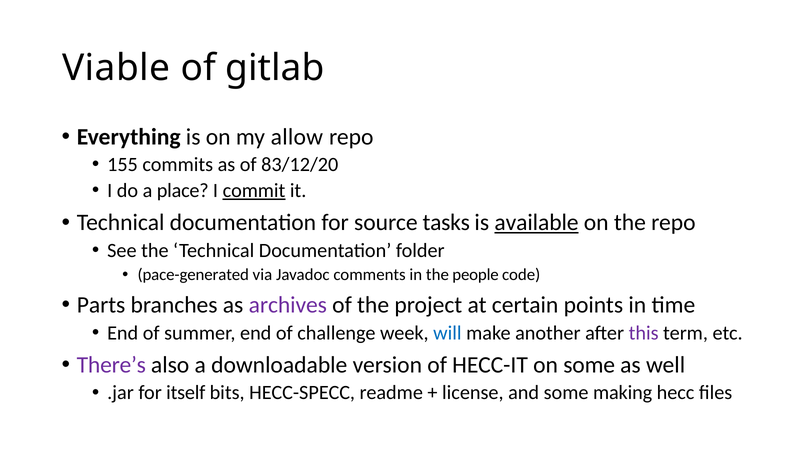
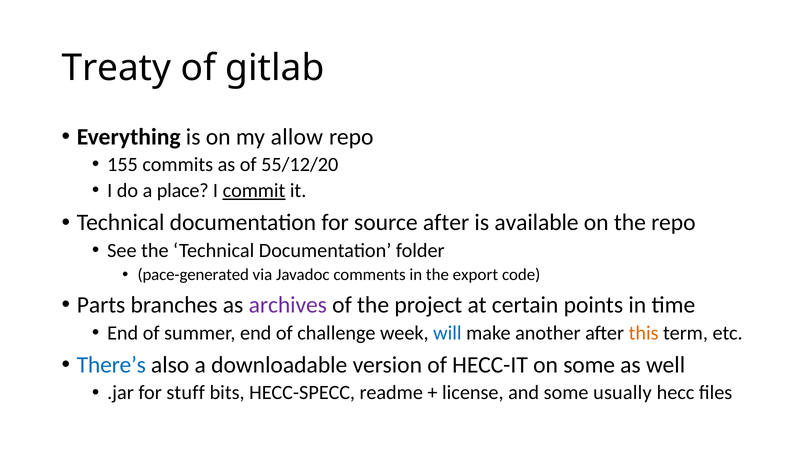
Viable: Viable -> Treaty (116, 68)
83/12/20: 83/12/20 -> 55/12/20 (300, 165)
source tasks: tasks -> after (446, 223)
available underline: present -> none (537, 223)
people: people -> export (475, 275)
this colour: purple -> orange (644, 333)
There’s colour: purple -> blue (111, 365)
itself: itself -> stuff (186, 393)
making: making -> usually (622, 393)
